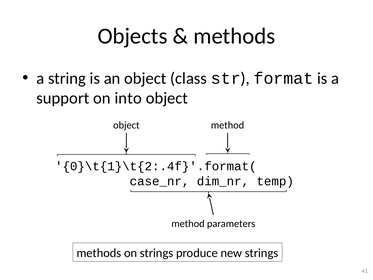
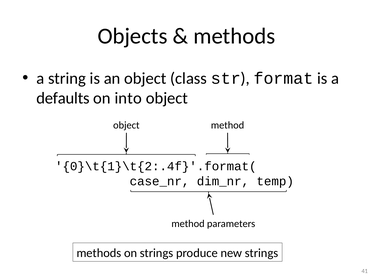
support: support -> defaults (63, 98)
